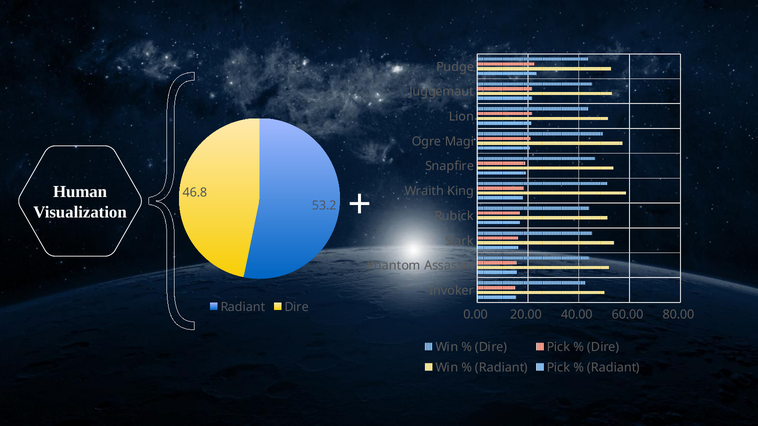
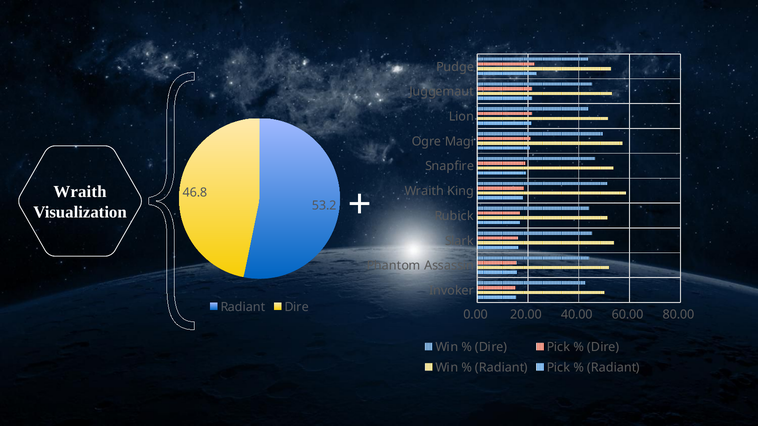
Human: Human -> Wraith (80, 192)
